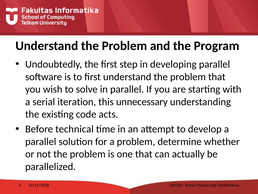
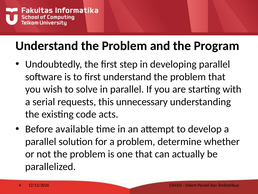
iteration: iteration -> requests (77, 102)
technical: technical -> available (74, 129)
